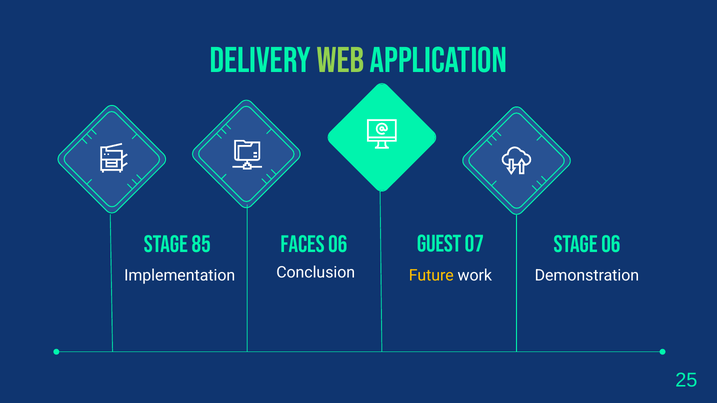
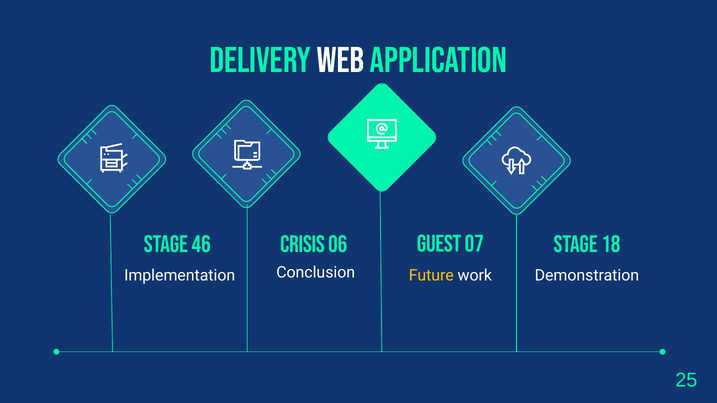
WEB colour: light green -> white (340, 60)
85: 85 -> 46 (201, 244)
Faces: Faces -> Crisis (303, 244)
Stage 06: 06 -> 18 (611, 244)
